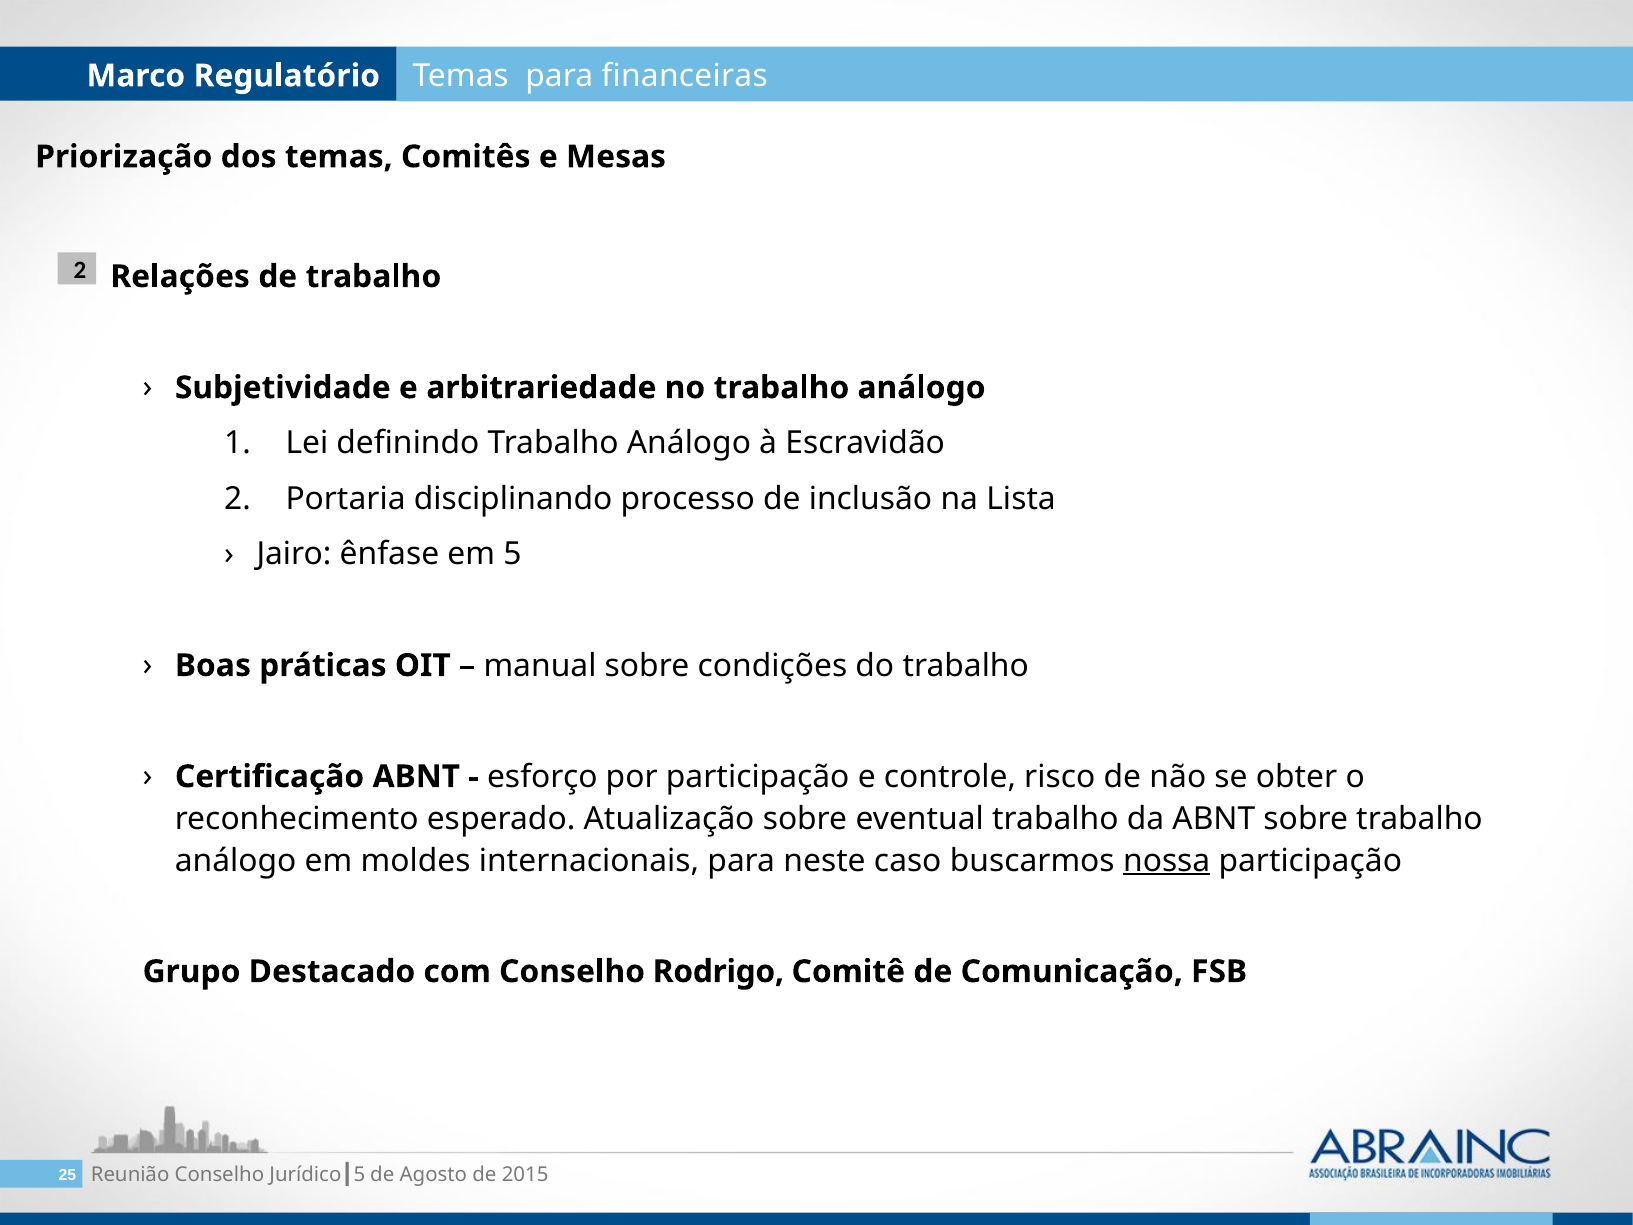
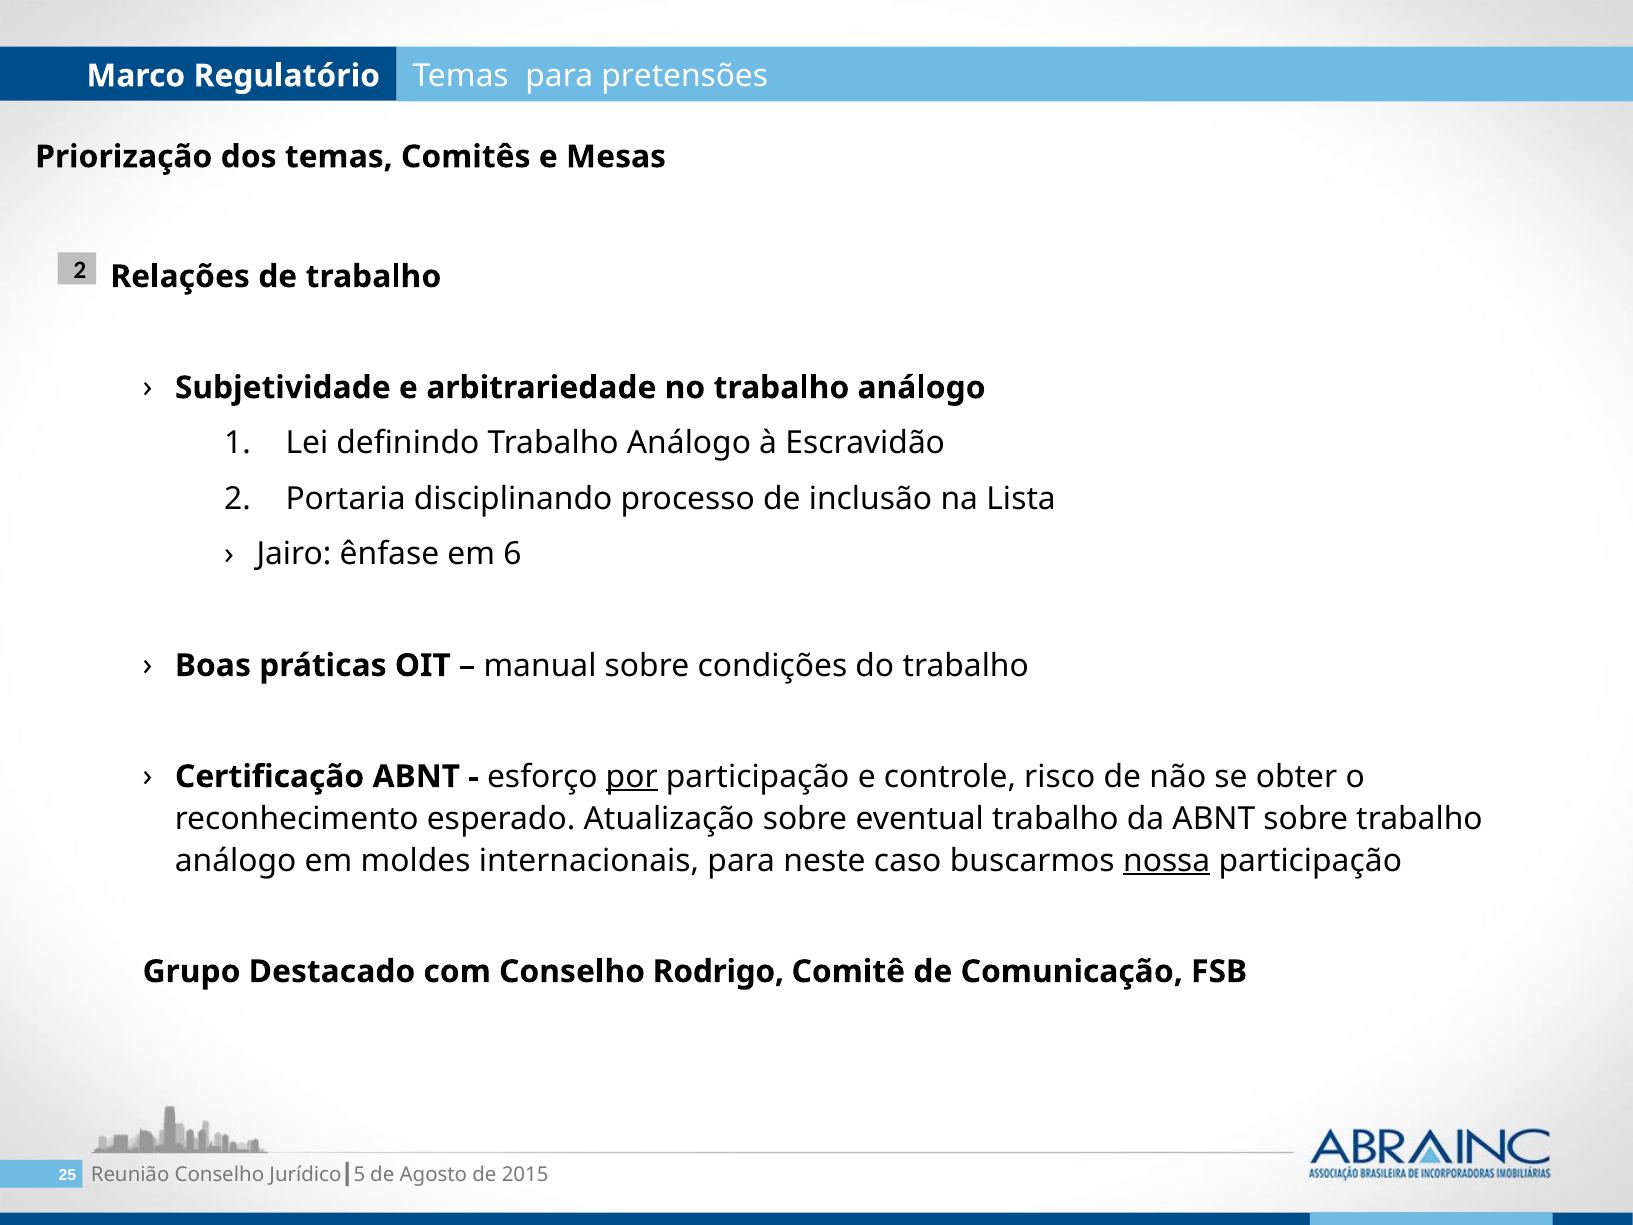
financeiras: financeiras -> pretensões (685, 76)
em 5: 5 -> 6 (513, 554)
por underline: none -> present (632, 777)
